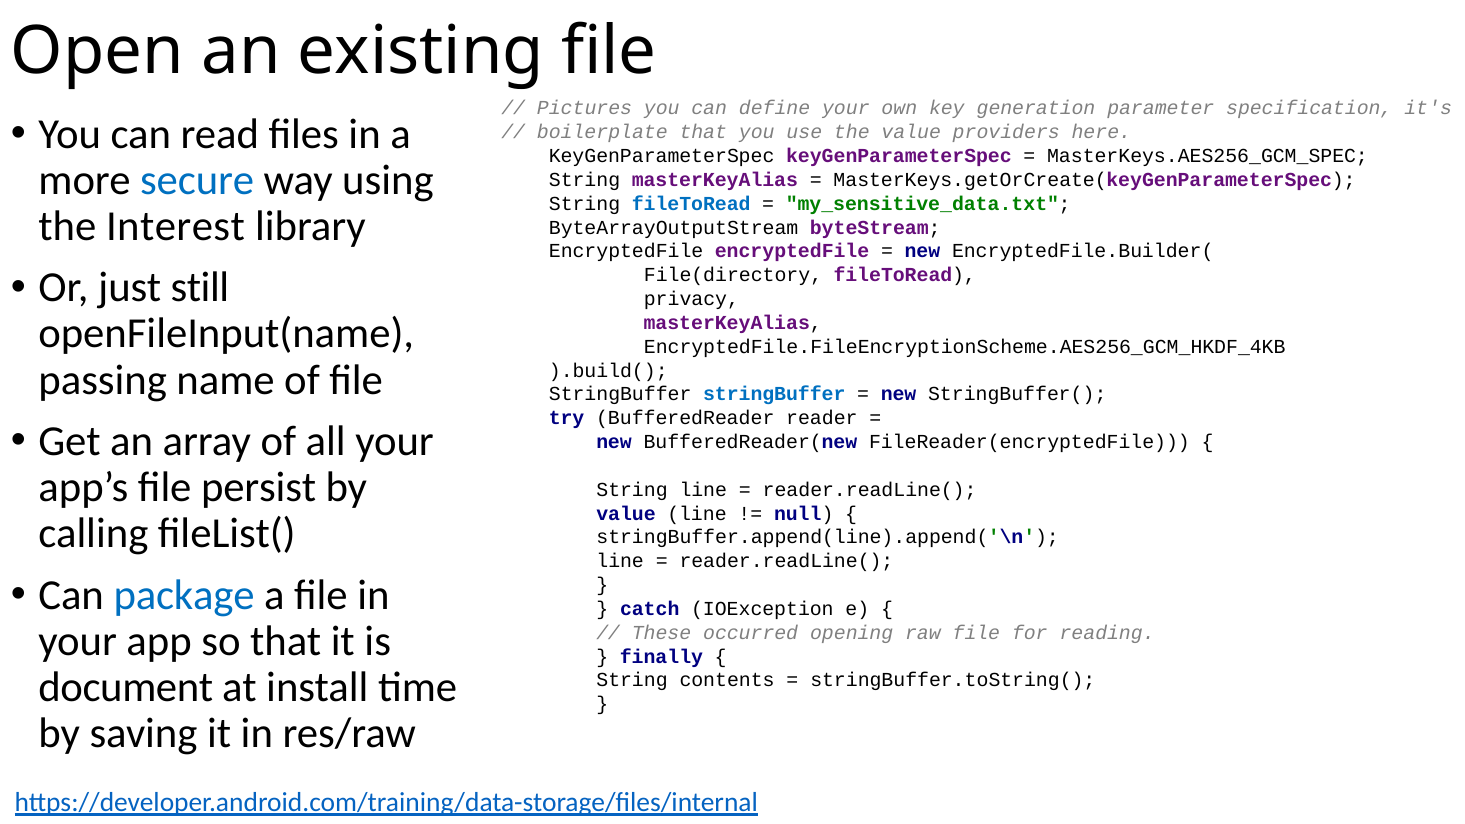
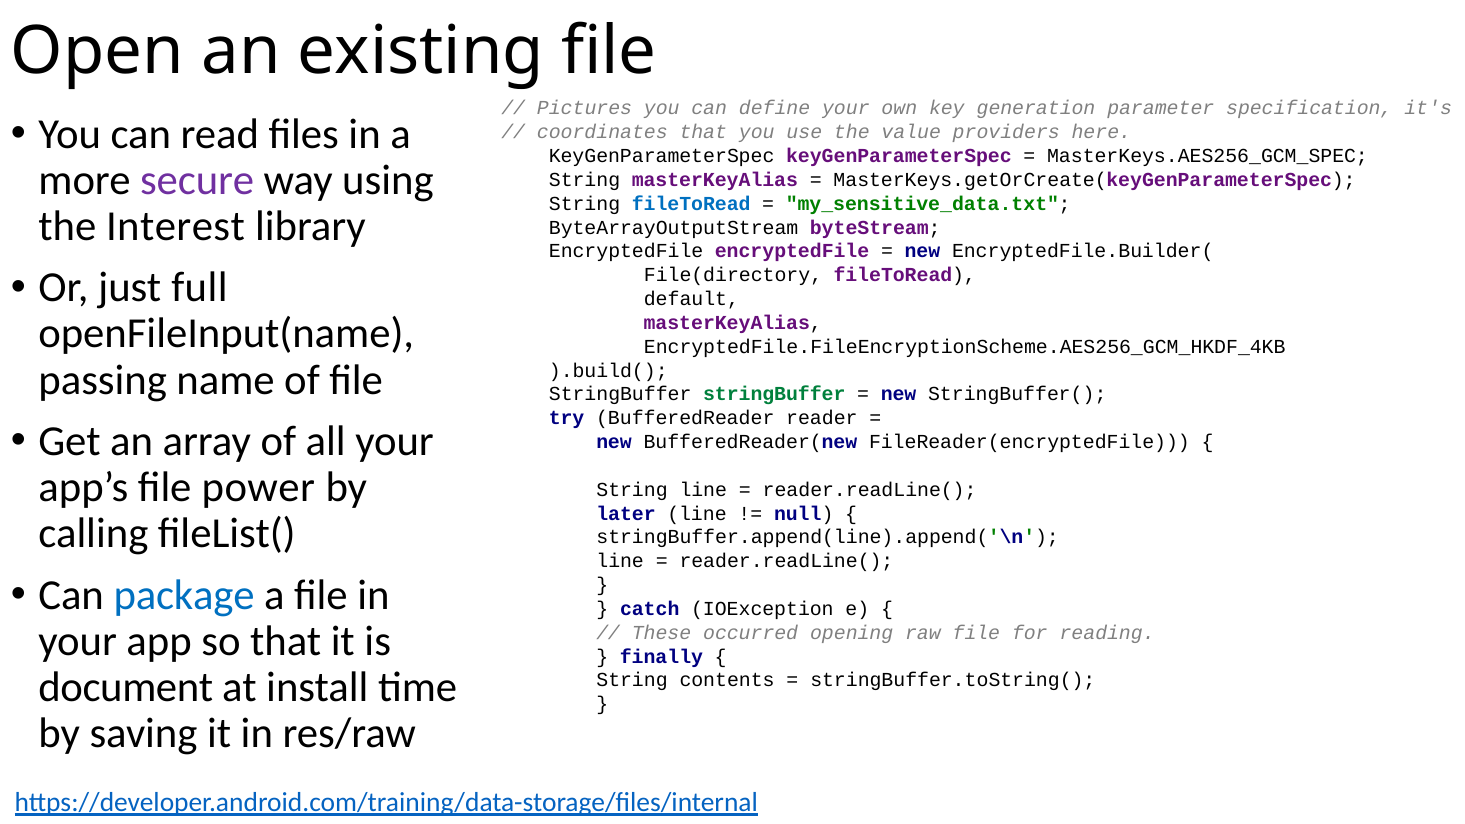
boilerplate: boilerplate -> coordinates (602, 132)
secure colour: blue -> purple (197, 180)
still: still -> full (199, 288)
privacy: privacy -> default (691, 299)
stringBuffer colour: blue -> green (774, 394)
persist: persist -> power (258, 488)
value: value -> later (626, 514)
